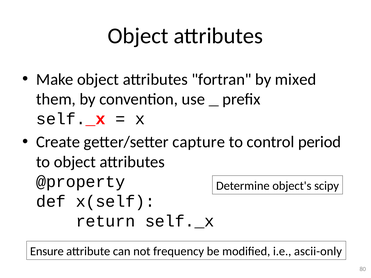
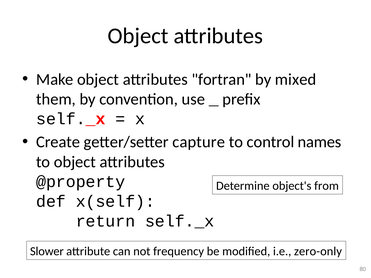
period: period -> names (320, 142)
scipy: scipy -> from (327, 186)
Ensure: Ensure -> Slower (47, 251)
ascii-only: ascii-only -> zero-only (318, 251)
